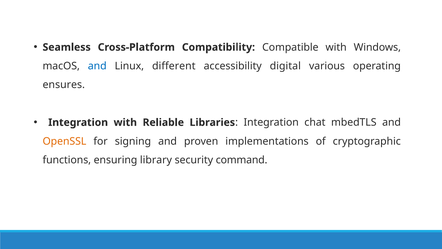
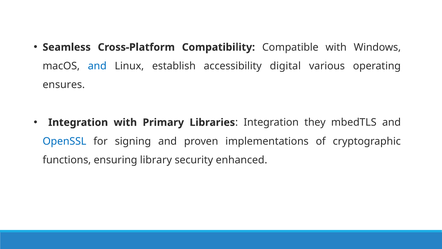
different: different -> establish (174, 66)
Reliable: Reliable -> Primary (163, 122)
chat: chat -> they (315, 122)
OpenSSL colour: orange -> blue (64, 141)
command: command -> enhanced (242, 160)
